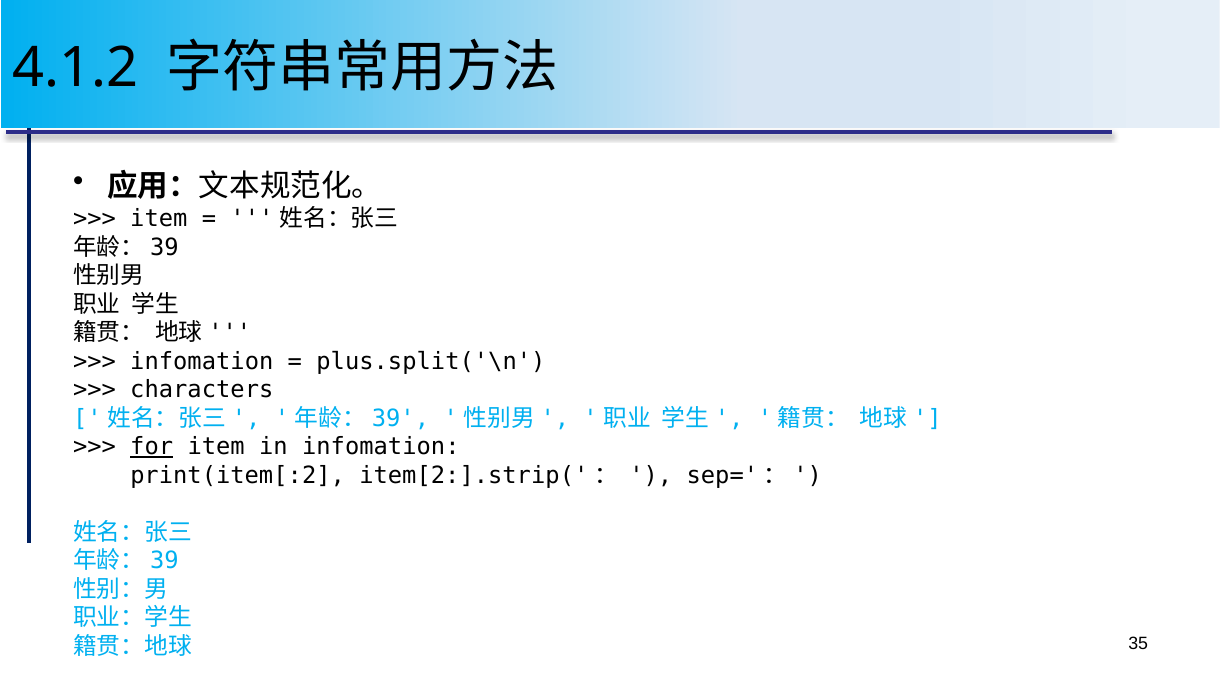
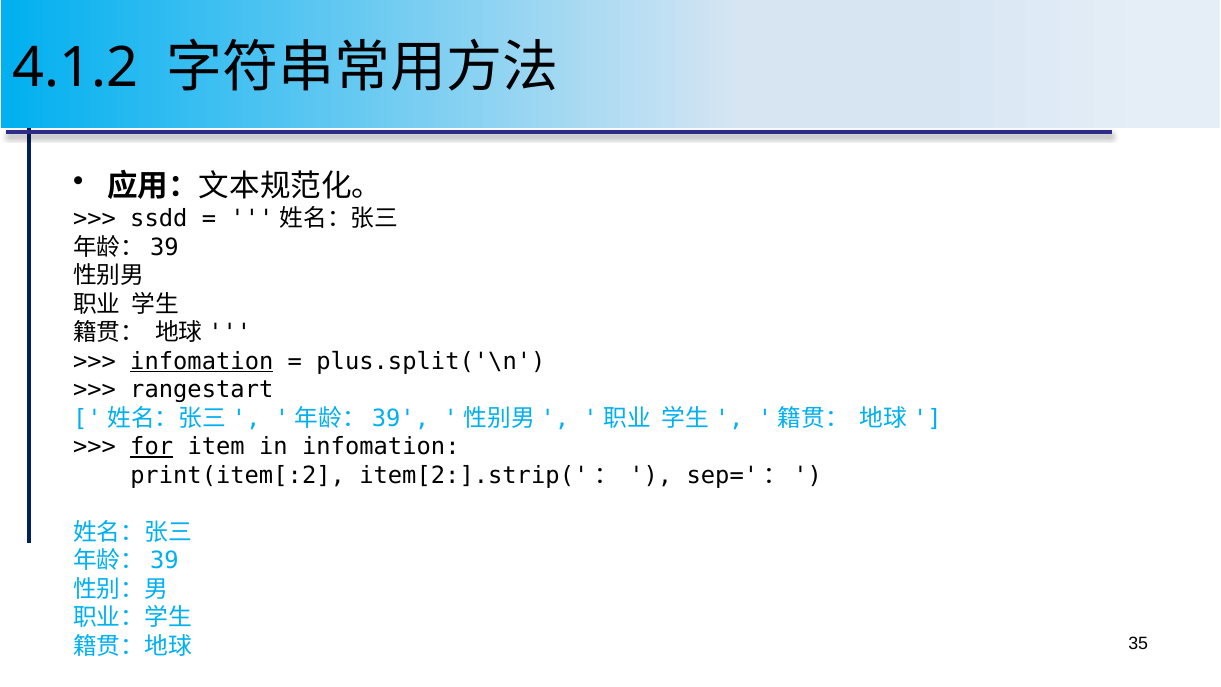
item: item -> ssdd (159, 219)
infomation underline: none -> present (202, 361)
characters: characters -> rangestart (202, 390)
